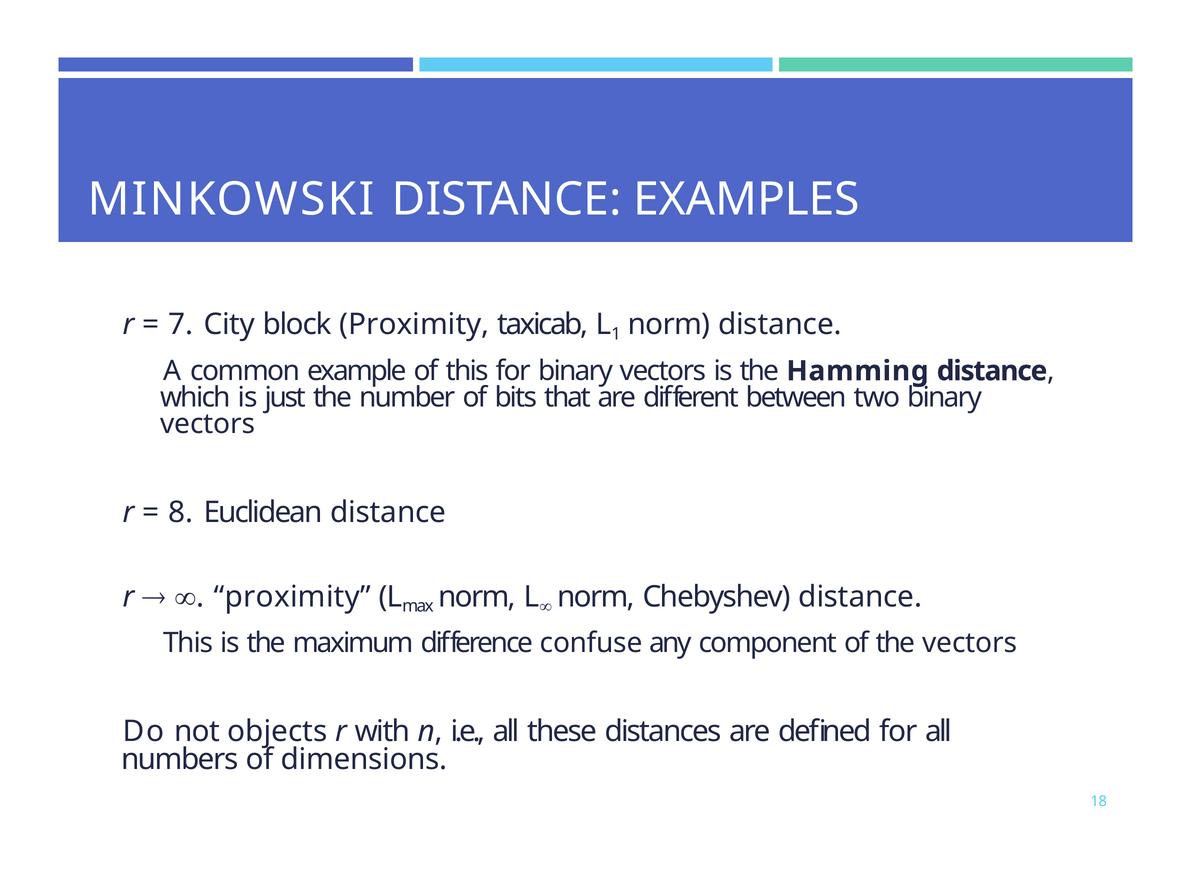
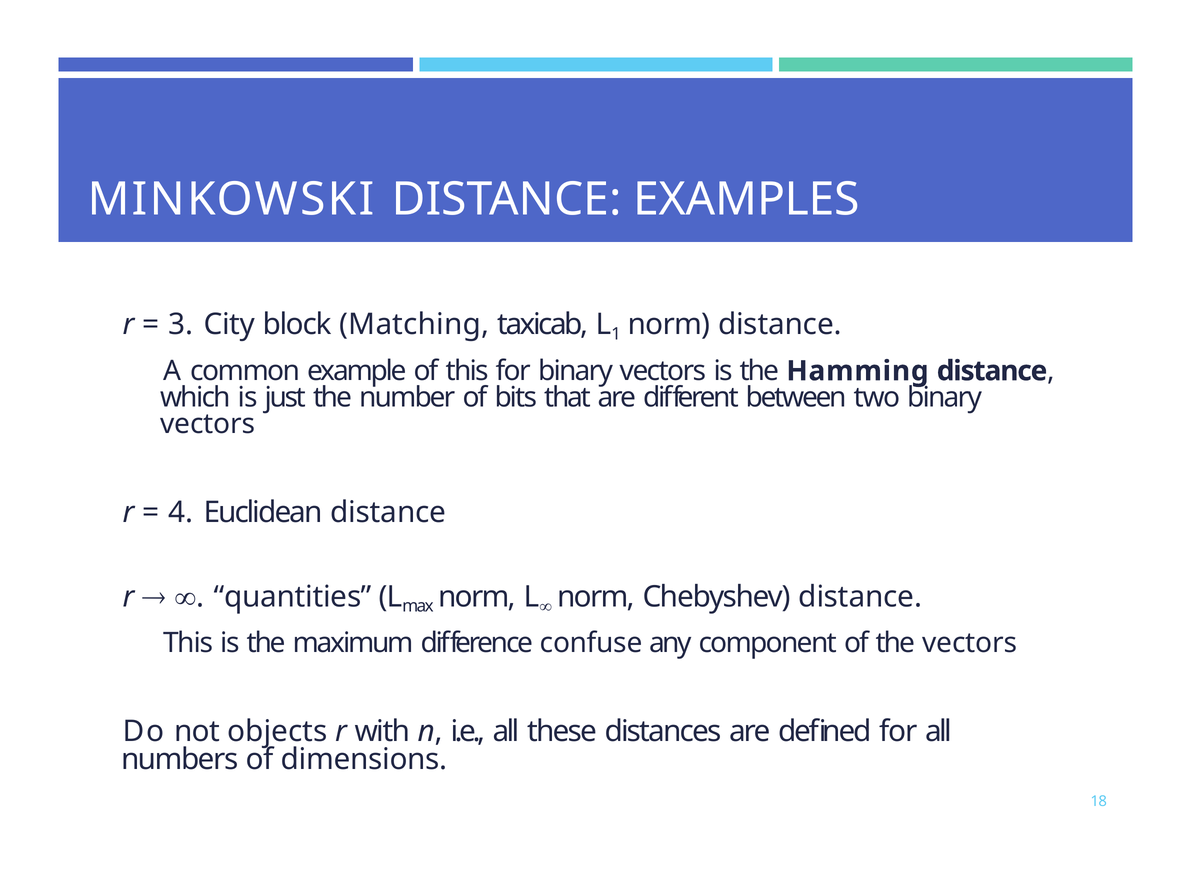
7: 7 -> 3 (181, 325)
block Proximity: Proximity -> Matching (414, 325)
8: 8 -> 4 (181, 512)
proximity: proximity -> quantities (293, 597)
